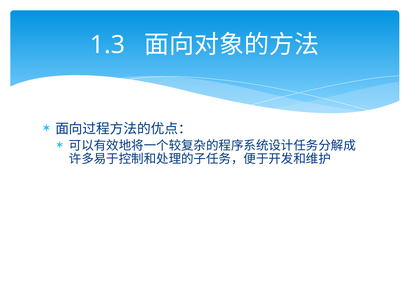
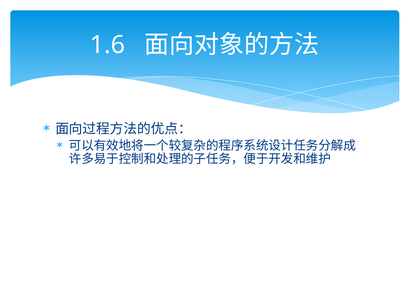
1.3: 1.3 -> 1.6 (107, 45)
